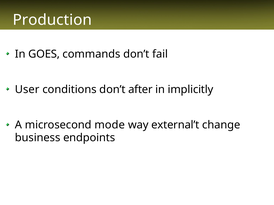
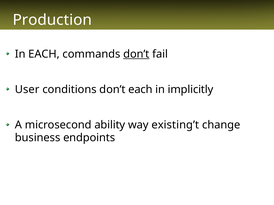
In GOES: GOES -> EACH (44, 54)
don’t underline: none -> present (136, 54)
don’t after: after -> each (140, 90)
mode: mode -> ability (110, 125)
external’t: external’t -> existing’t (175, 125)
